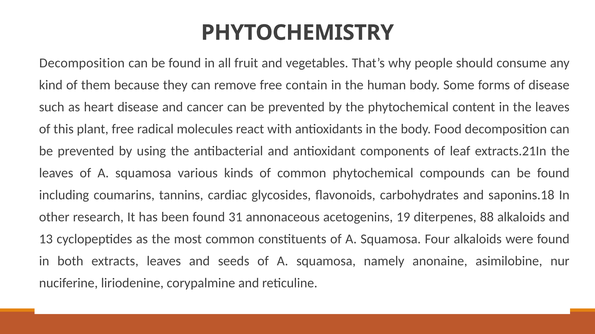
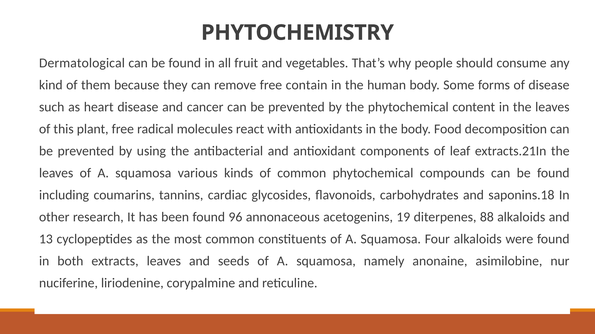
Decomposition: Decomposition -> Dermatological (82, 63)
31: 31 -> 96 (235, 217)
